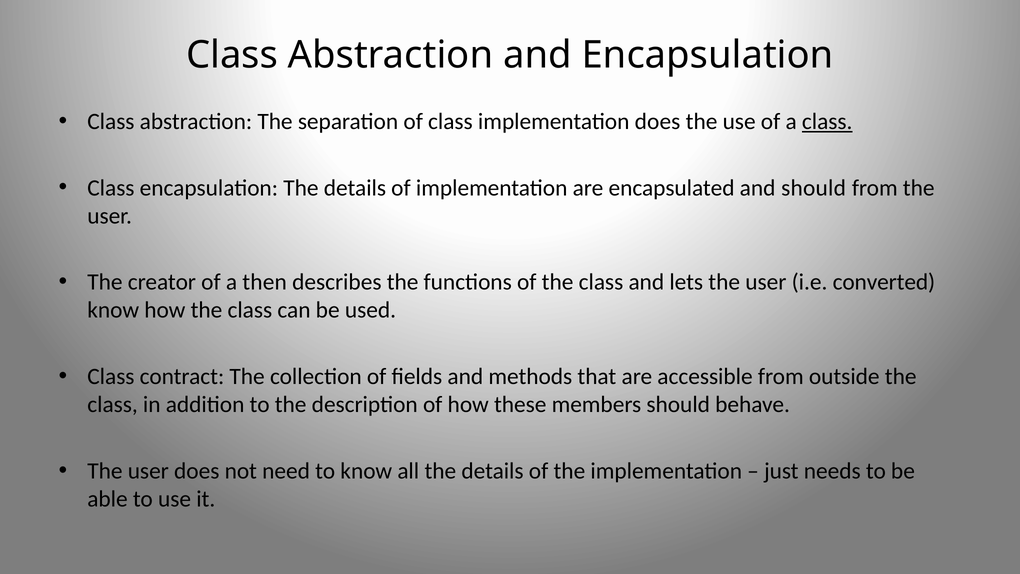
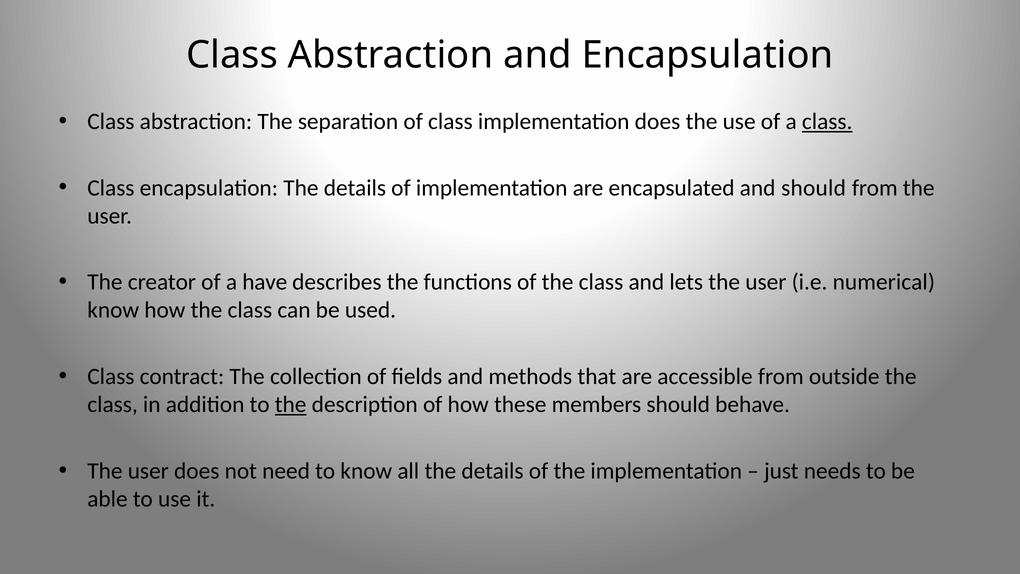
then: then -> have (265, 282)
converted: converted -> numerical (884, 282)
the underline: none -> present (291, 404)
